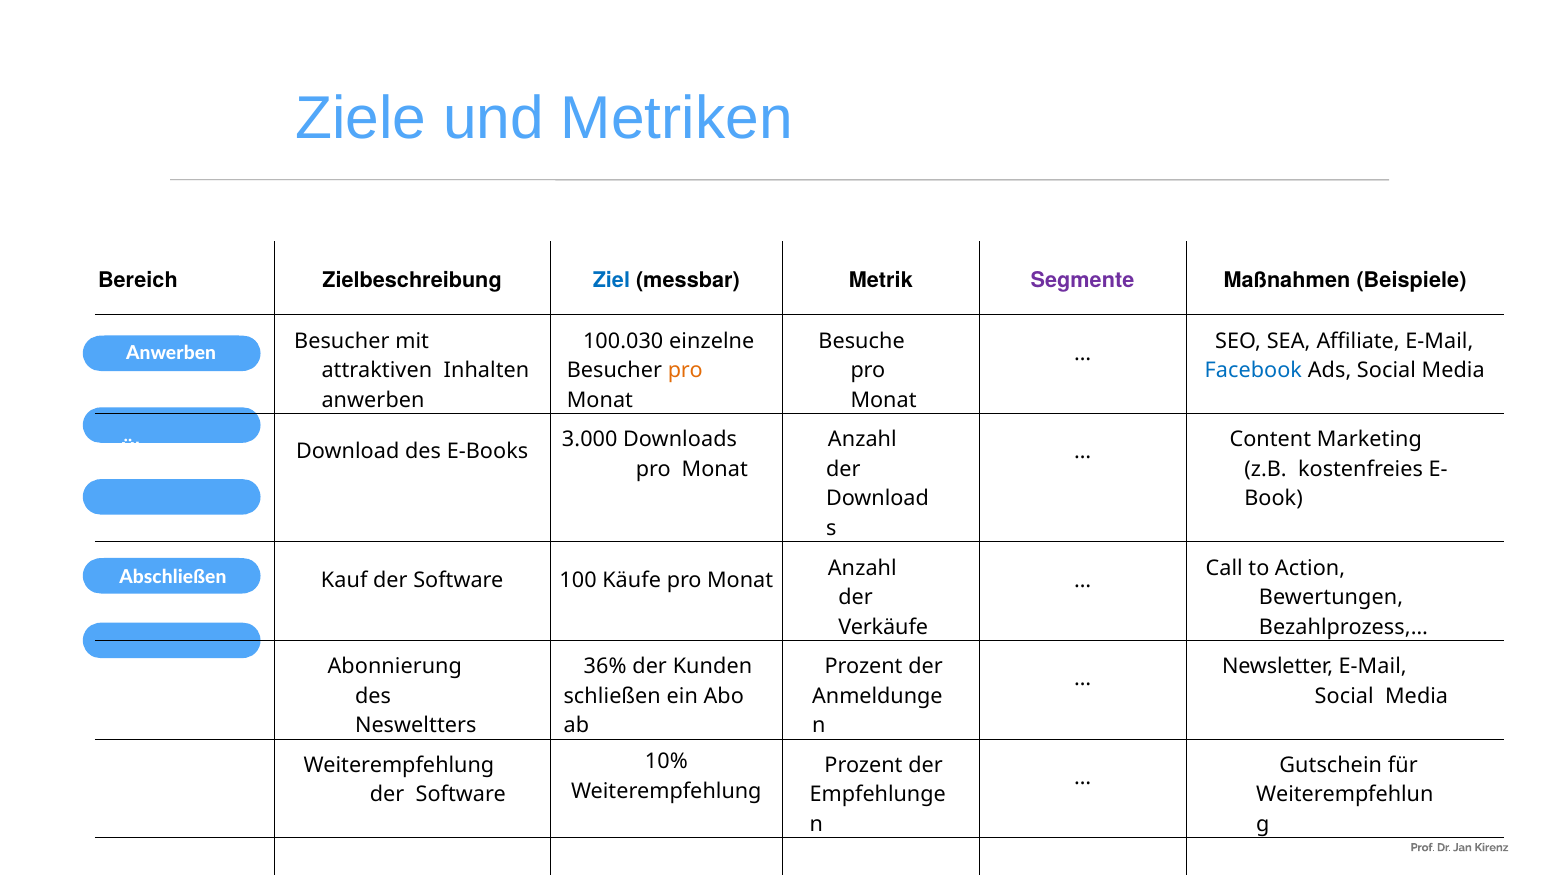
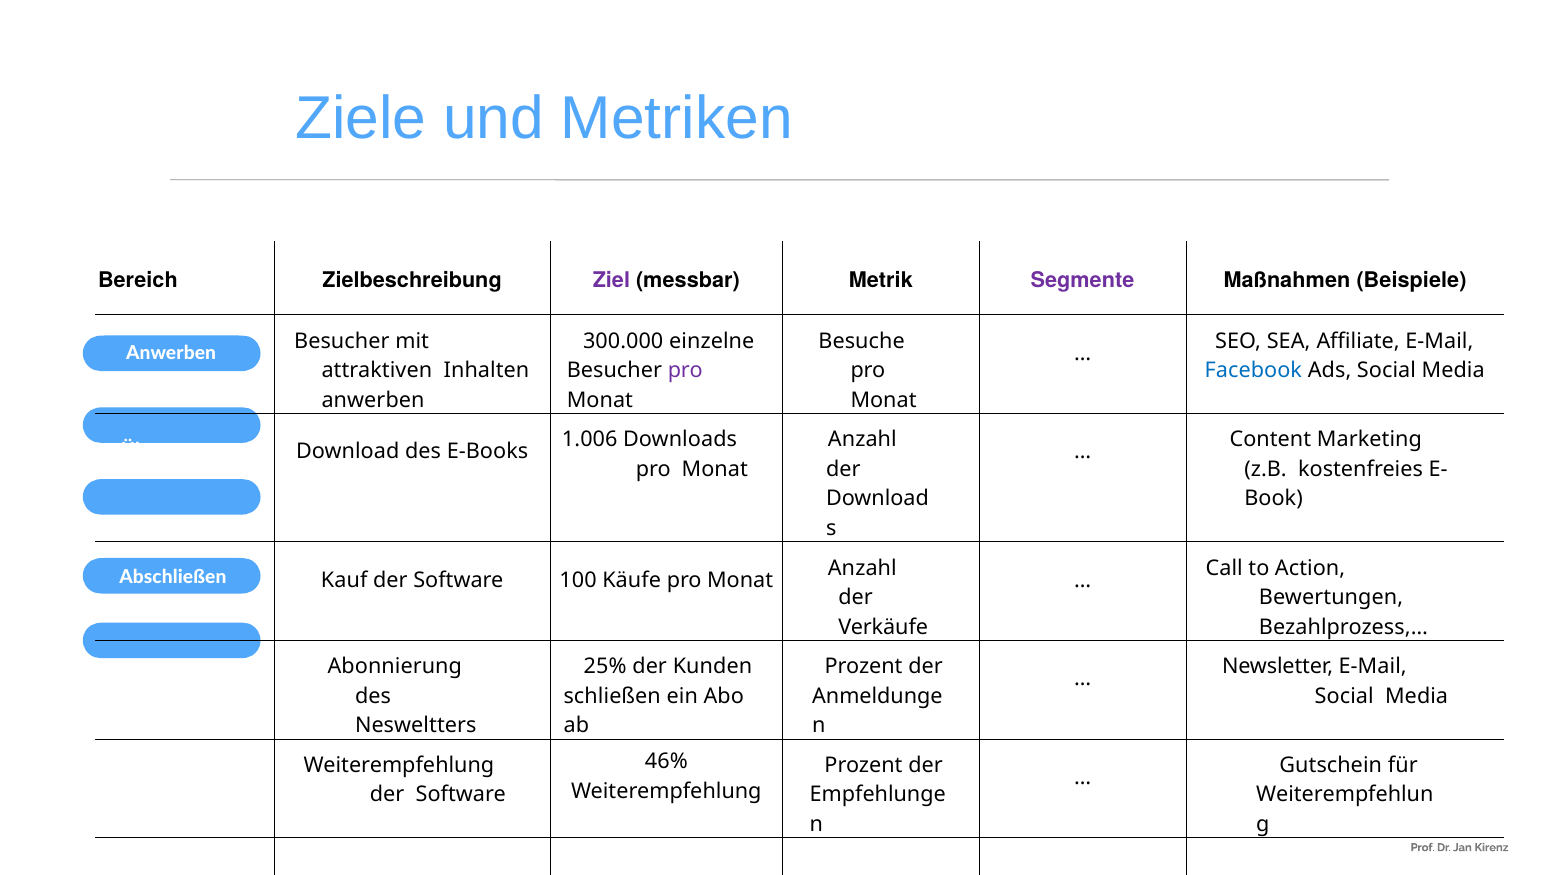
Ziel colour: blue -> purple (611, 281)
100.030: 100.030 -> 300.000 (623, 341)
pro colour: orange -> purple (685, 371)
3.000: 3.000 -> 1.006 (590, 440)
36%: 36% -> 25% (605, 667)
10%: 10% -> 46% (666, 762)
